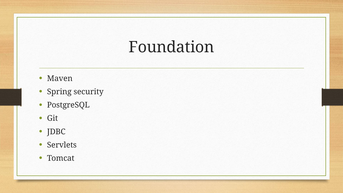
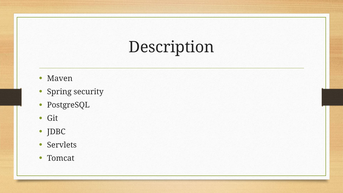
Foundation: Foundation -> Description (172, 47)
